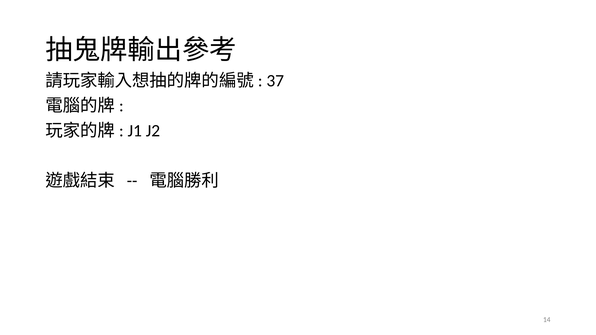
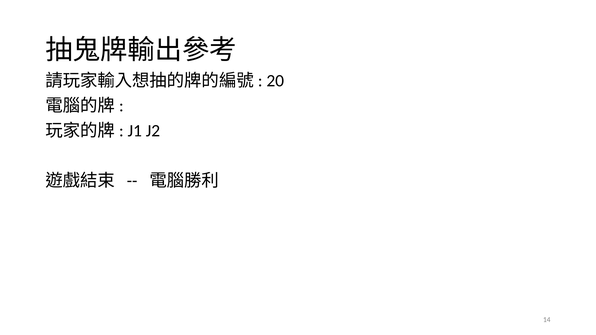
37: 37 -> 20 (275, 81)
